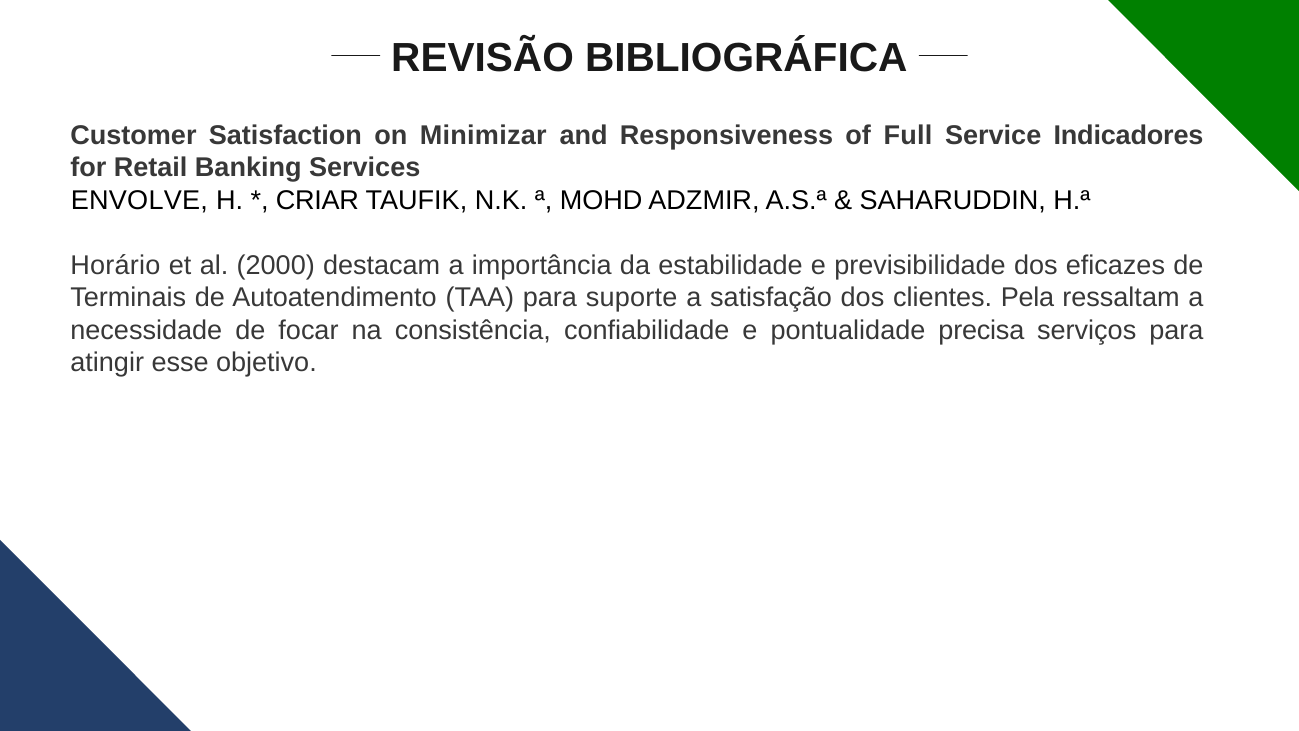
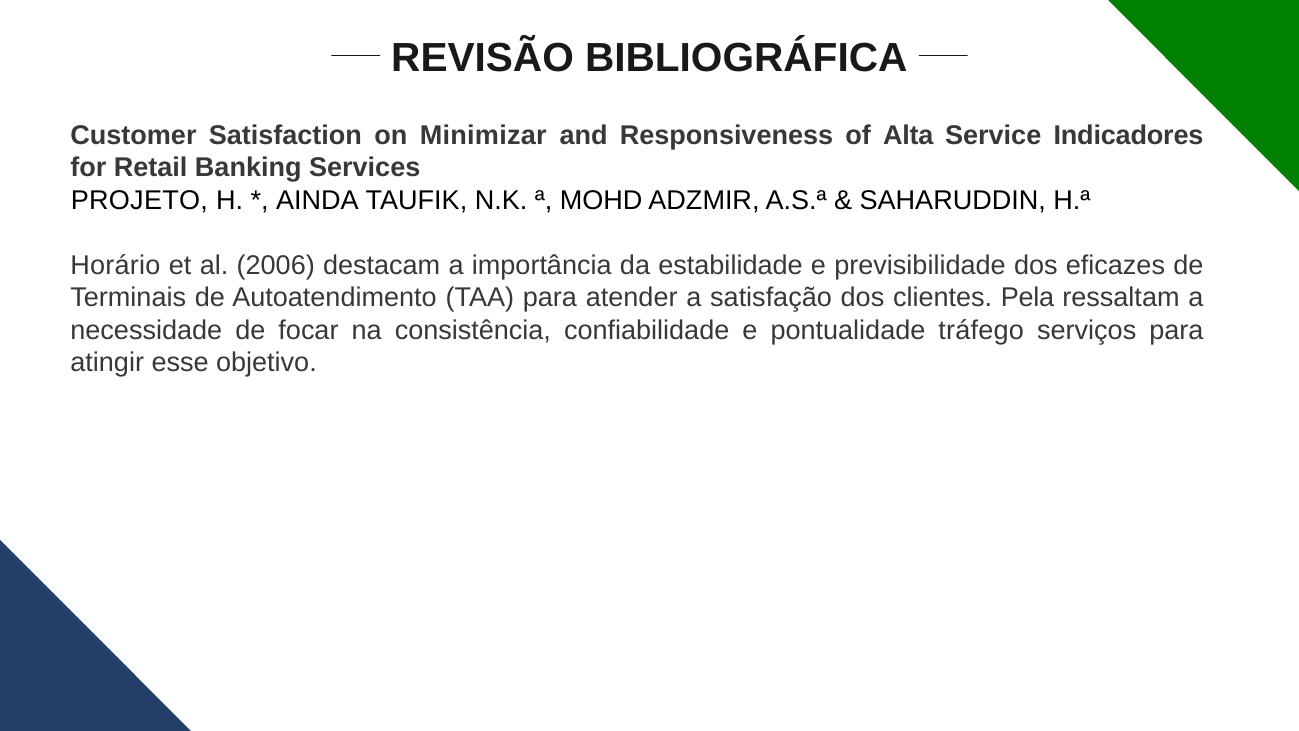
Full: Full -> Alta (908, 135)
ENVOLVE: ENVOLVE -> PROJETO (139, 200)
CRIAR: CRIAR -> AINDA (317, 200)
2000: 2000 -> 2006 (276, 265)
suporte: suporte -> atender (632, 298)
precisa: precisa -> tráfego (981, 330)
